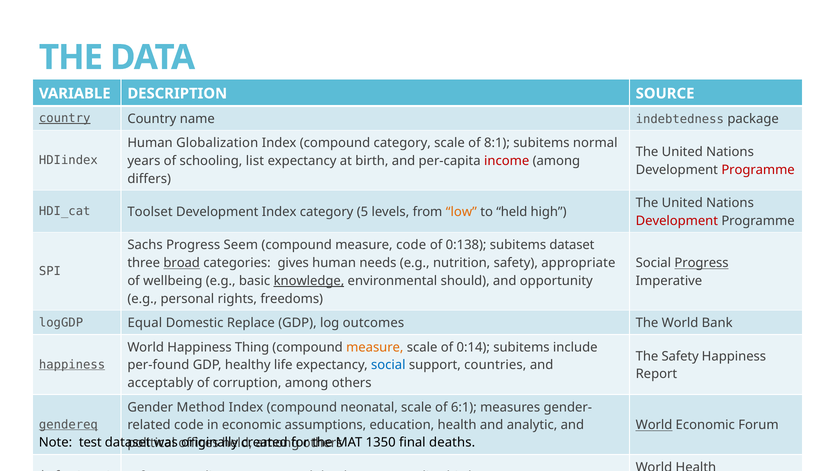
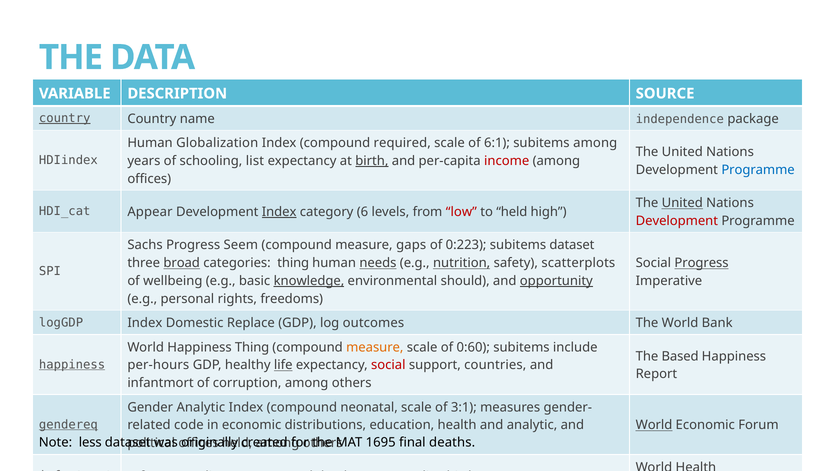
indebtedness: indebtedness -> independence (680, 119)
compound category: category -> required (402, 143)
8:1: 8:1 -> 6:1 (497, 143)
subitems normal: normal -> among (595, 143)
birth underline: none -> present (372, 161)
Programme colour: red -> blue (758, 170)
differs: differs -> offices (149, 179)
United underline: none -> present (682, 203)
Toolset: Toolset -> Appear (150, 212)
Index underline: none -> present (279, 212)
5: 5 -> 6 (363, 212)
low colour: orange -> red (461, 212)
measure code: code -> gaps (411, 245)
0:138: 0:138 -> 0:223 (466, 245)
categories gives: gives -> thing (293, 263)
needs underline: none -> present (378, 263)
nutrition underline: none -> present (462, 263)
appropriate: appropriate -> scatterplots (578, 263)
opportunity underline: none -> present (556, 281)
logGDP Equal: Equal -> Index (145, 323)
0:14: 0:14 -> 0:60 (473, 347)
The Safety: Safety -> Based (680, 356)
per-found: per-found -> per-hours (158, 365)
life underline: none -> present (283, 365)
social colour: blue -> red (388, 365)
acceptably: acceptably -> infantmort (160, 383)
Gender Method: Method -> Analytic (201, 407)
6:1: 6:1 -> 3:1 (464, 407)
assumptions: assumptions -> distributions (325, 425)
test: test -> less (90, 442)
1350: 1350 -> 1695 (381, 442)
